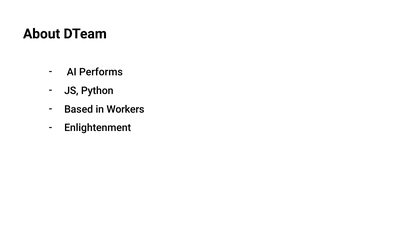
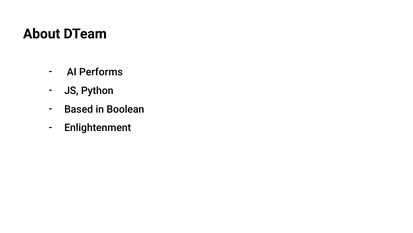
Workers: Workers -> Boolean (125, 109)
